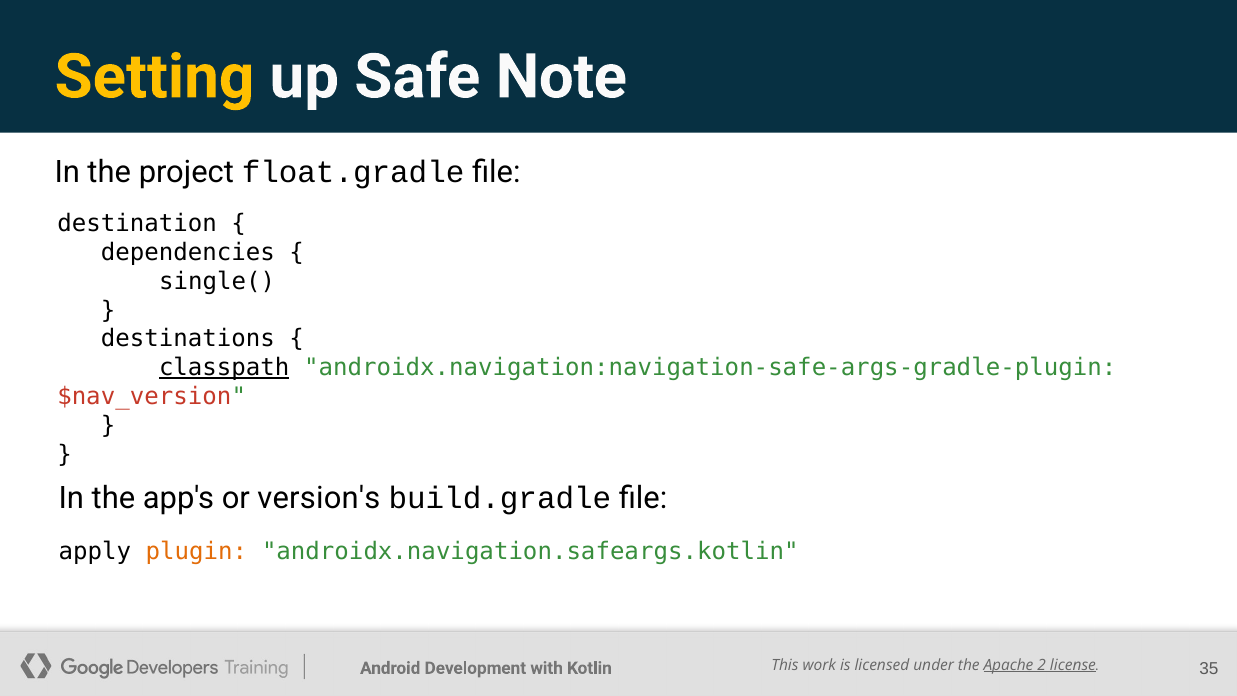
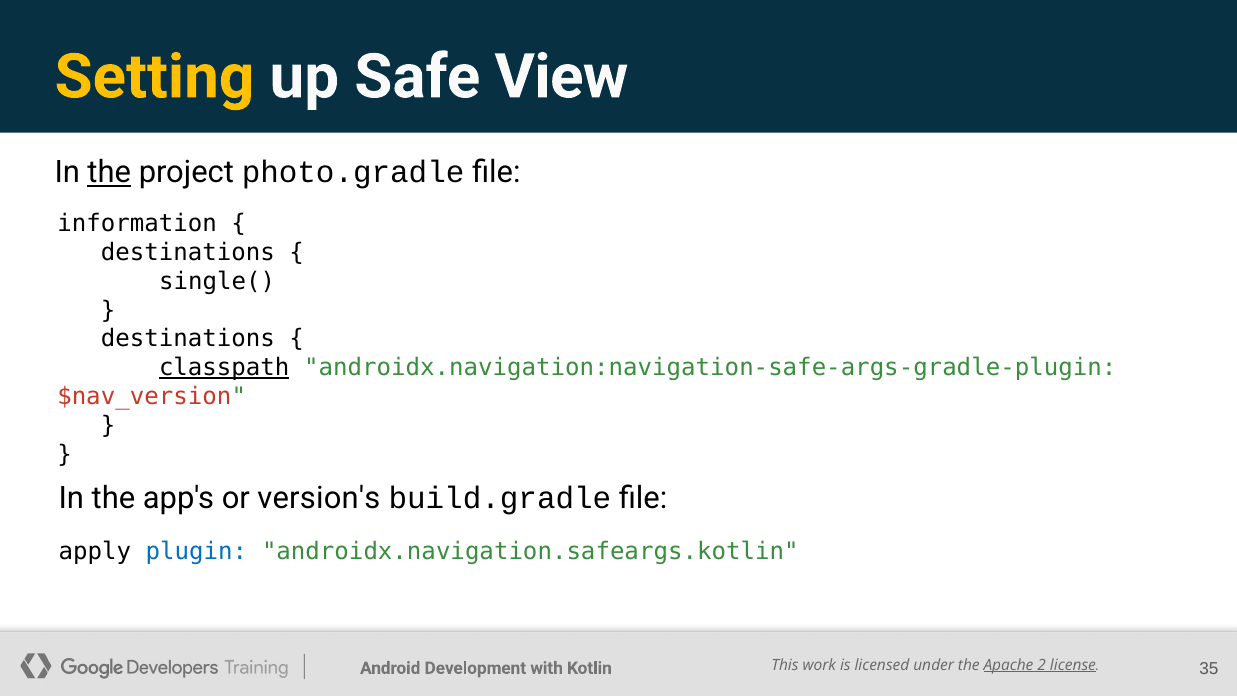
Note: Note -> View (561, 77)
the underline: none -> present (109, 173)
float.gradle: float.gradle -> photo.gradle (353, 173)
destination: destination -> information (137, 223)
dependencies: dependencies -> destinations (188, 252)
plugin colour: orange -> blue (196, 551)
